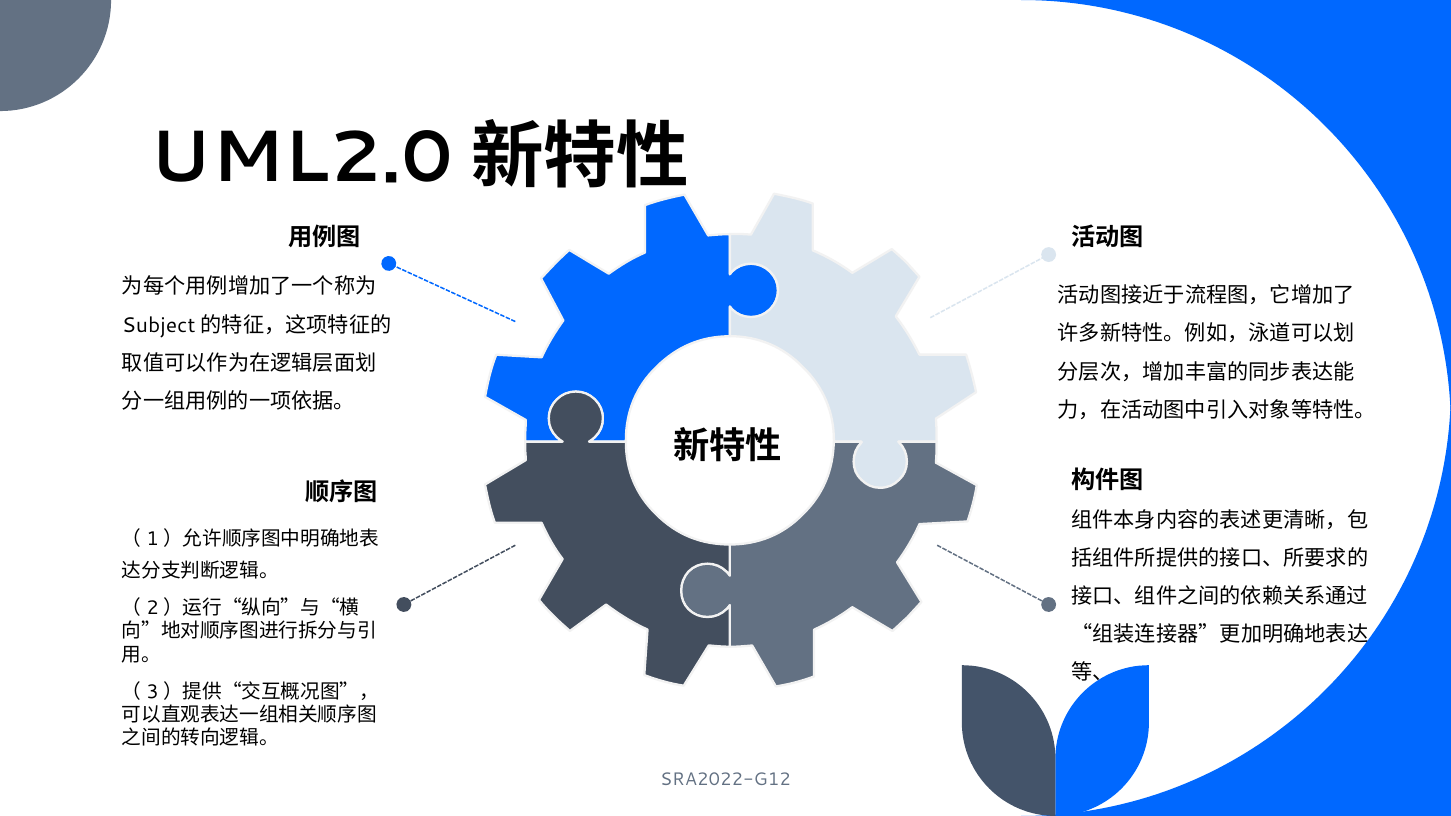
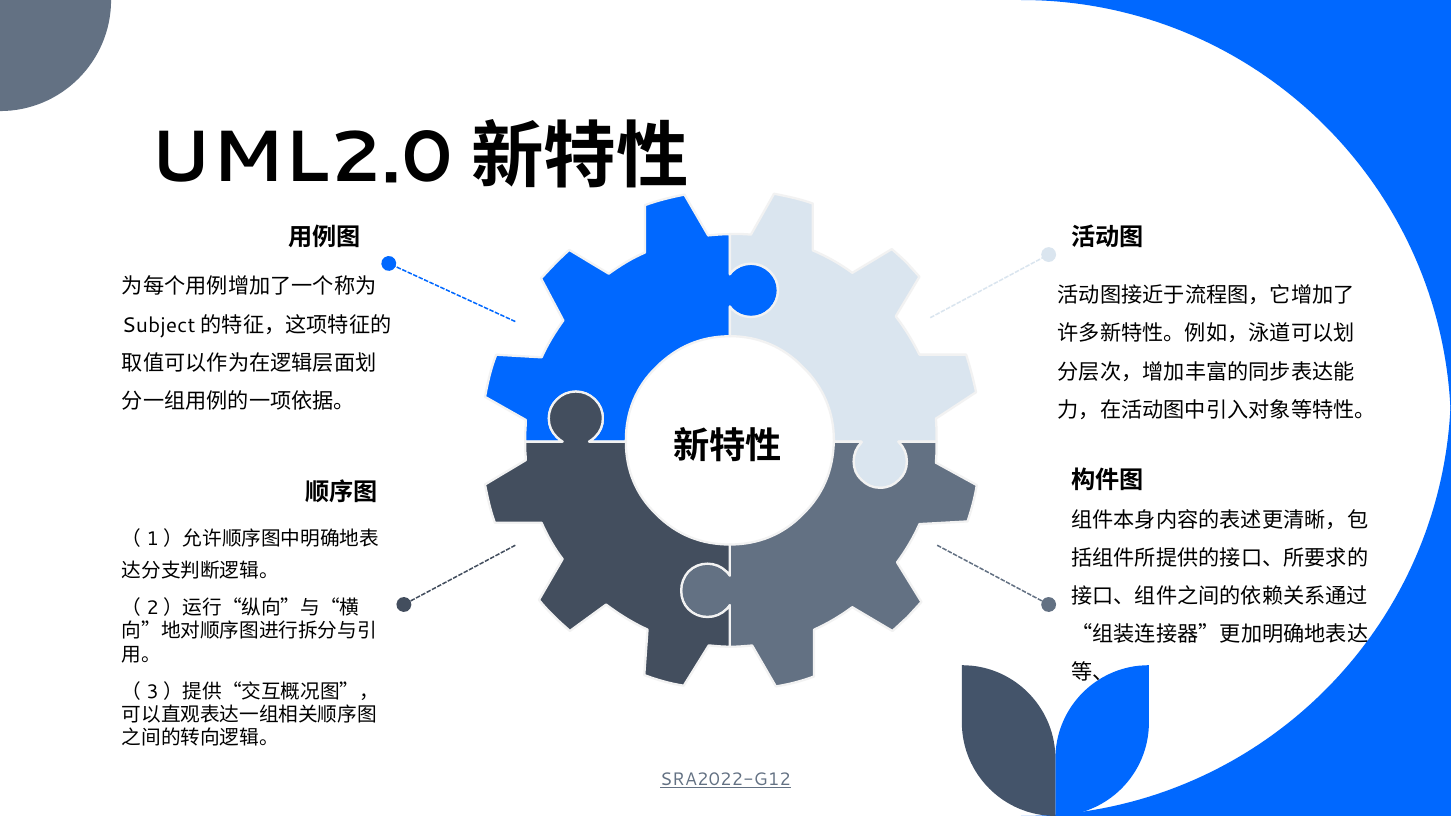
SRA2022-G12 underline: none -> present (725, 779)
